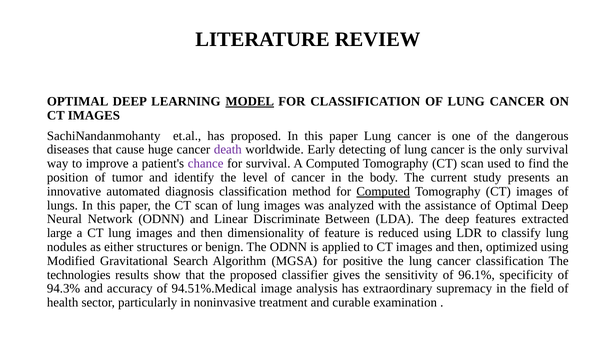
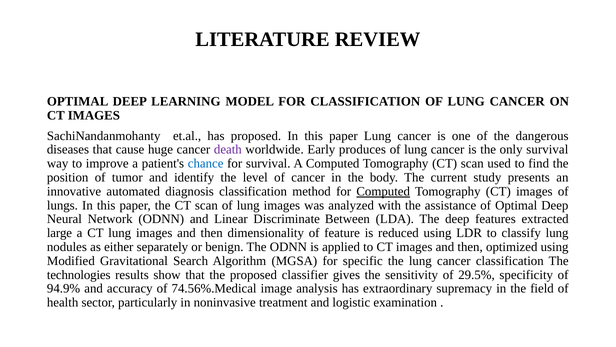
MODEL underline: present -> none (250, 101)
detecting: detecting -> produces (362, 149)
chance colour: purple -> blue (206, 163)
structures: structures -> separately (162, 247)
positive: positive -> specific (363, 261)
96.1%: 96.1% -> 29.5% (476, 274)
94.3%: 94.3% -> 94.9% (64, 288)
94.51%.Medical: 94.51%.Medical -> 74.56%.Medical (214, 288)
curable: curable -> logistic (351, 302)
